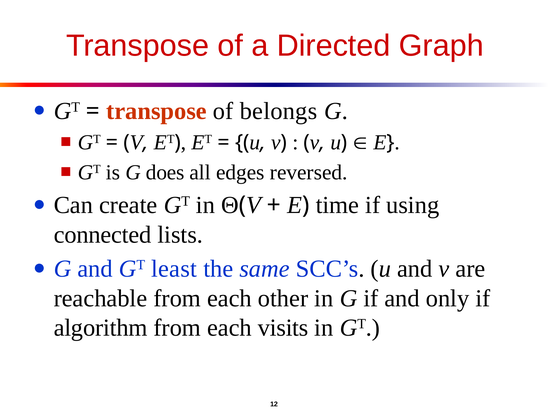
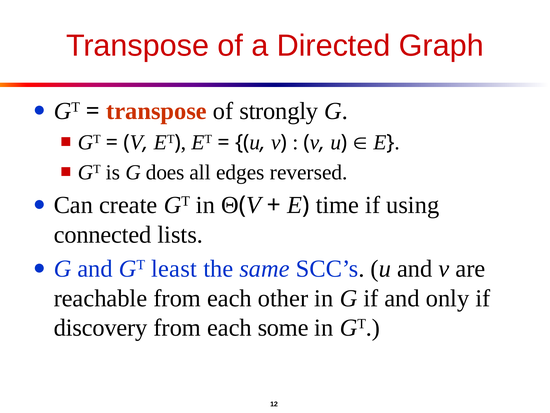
belongs: belongs -> strongly (279, 111)
algorithm: algorithm -> discovery (101, 327)
visits: visits -> some (283, 327)
